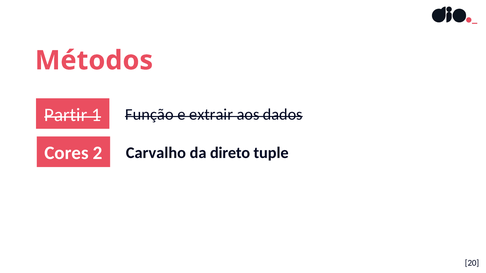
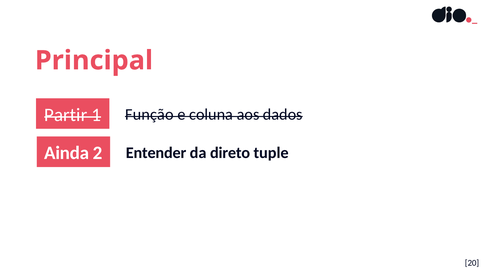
Métodos: Métodos -> Principal (94, 61)
extrair: extrair -> coluna (211, 115)
Cores: Cores -> Ainda (67, 153)
Carvalho: Carvalho -> Entender (156, 153)
